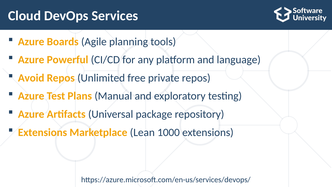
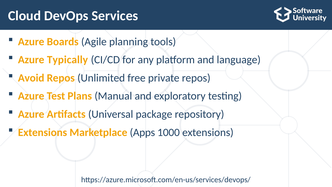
Powerful: Powerful -> Typically (67, 60)
Lean: Lean -> Apps (142, 132)
